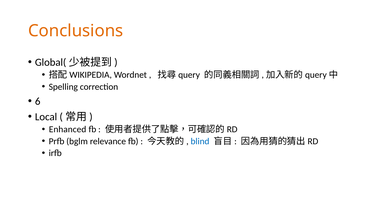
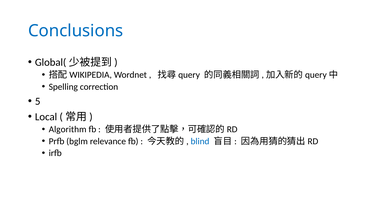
Conclusions colour: orange -> blue (76, 31)
6: 6 -> 5 (38, 101)
Enhanced: Enhanced -> Algorithm (68, 129)
